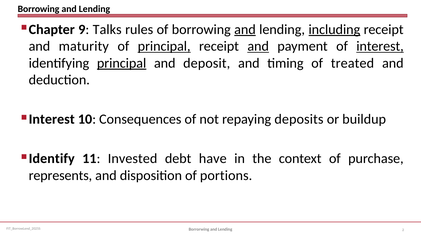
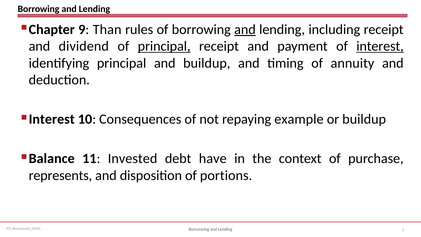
Talks: Talks -> Than (107, 29)
including underline: present -> none (334, 29)
maturity: maturity -> dividend (84, 46)
and underline: present -> none (258, 46)
principal underline: present -> none (122, 63)
and deposit: deposit -> buildup (207, 63)
treated: treated -> annuity (352, 63)
deposits: deposits -> example (299, 119)
Identify: Identify -> Balance (52, 159)
